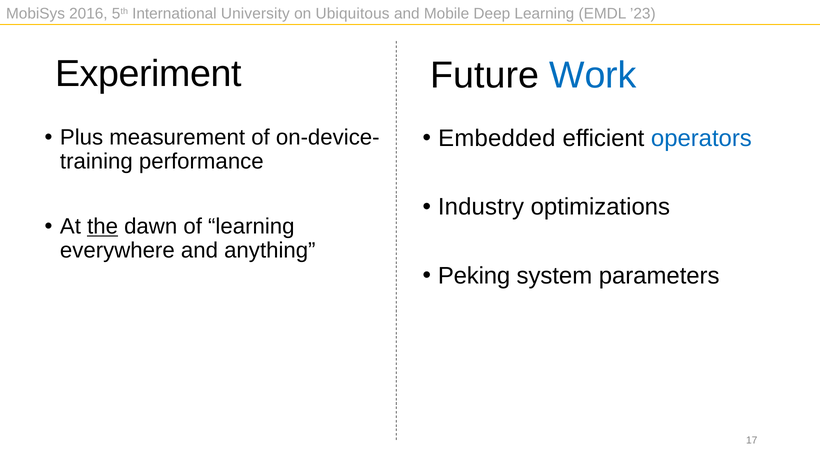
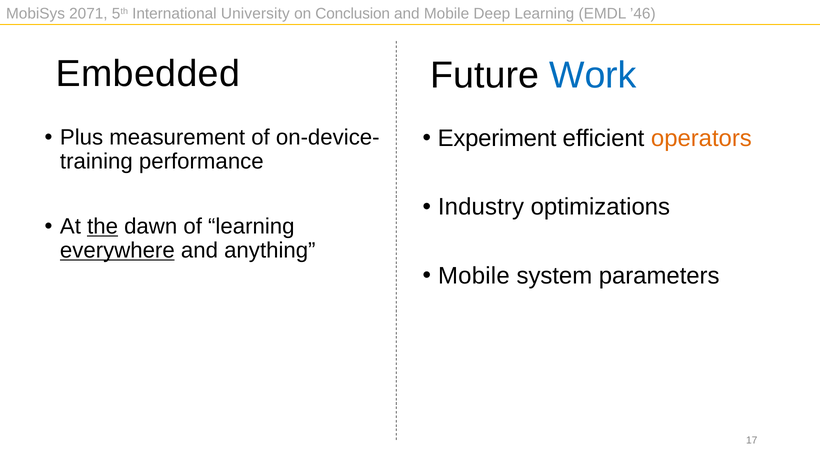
2016: 2016 -> 2071 (88, 14)
Ubiquitous: Ubiquitous -> Conclusion (353, 14)
’23: ’23 -> ’46 (643, 14)
Experiment: Experiment -> Embedded (148, 74)
Embedded: Embedded -> Experiment (497, 139)
operators colour: blue -> orange (701, 139)
everywhere underline: none -> present (117, 251)
Peking: Peking -> Mobile (474, 276)
